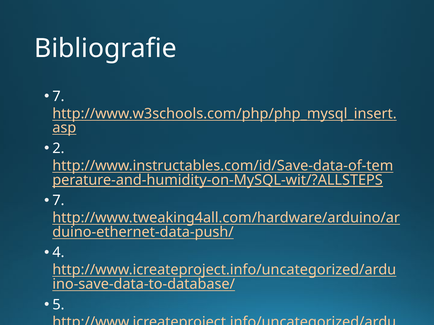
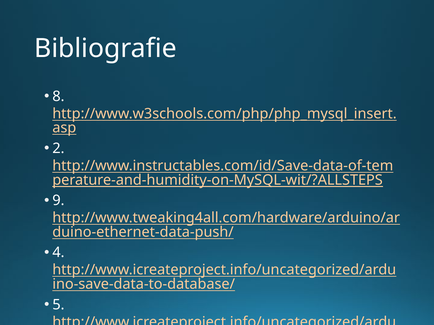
7: 7 -> 8 (58, 97)
7: 7 -> 9 (58, 201)
